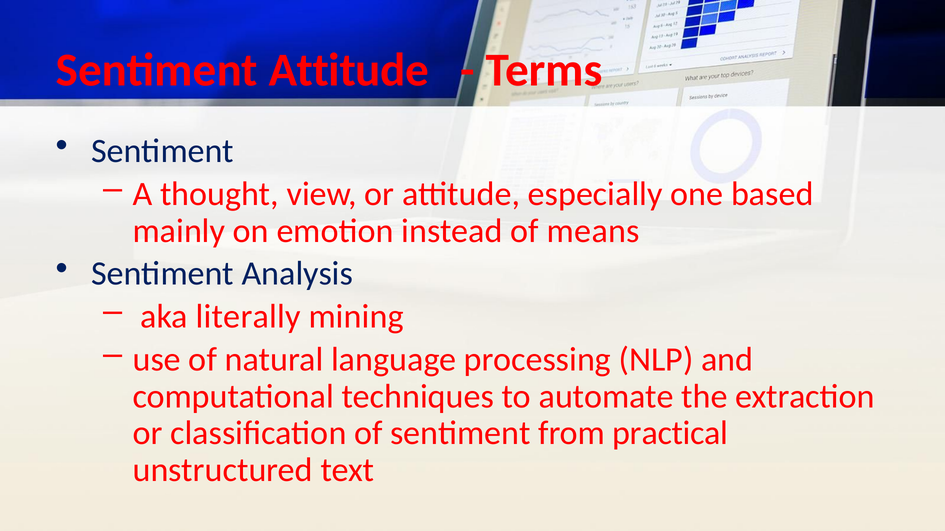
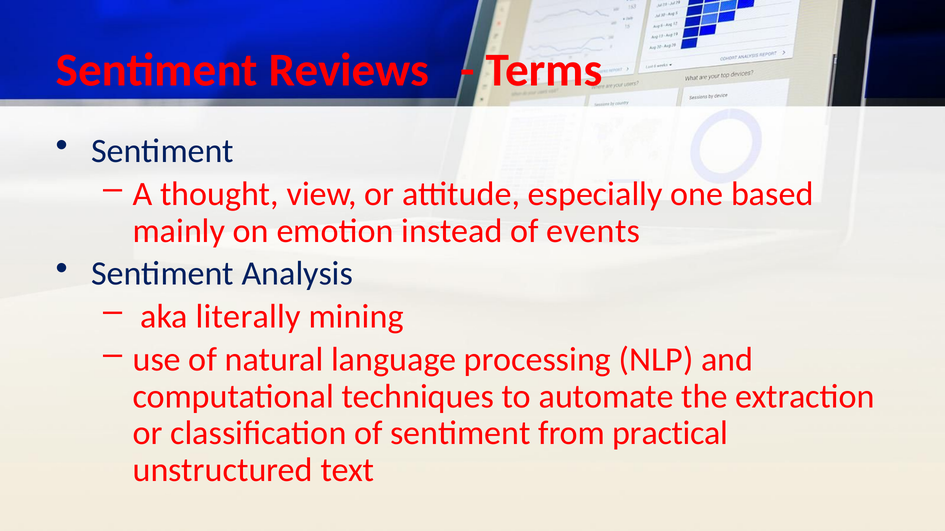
Sentiment Attitude: Attitude -> Reviews (349, 70)
means: means -> events (593, 231)
